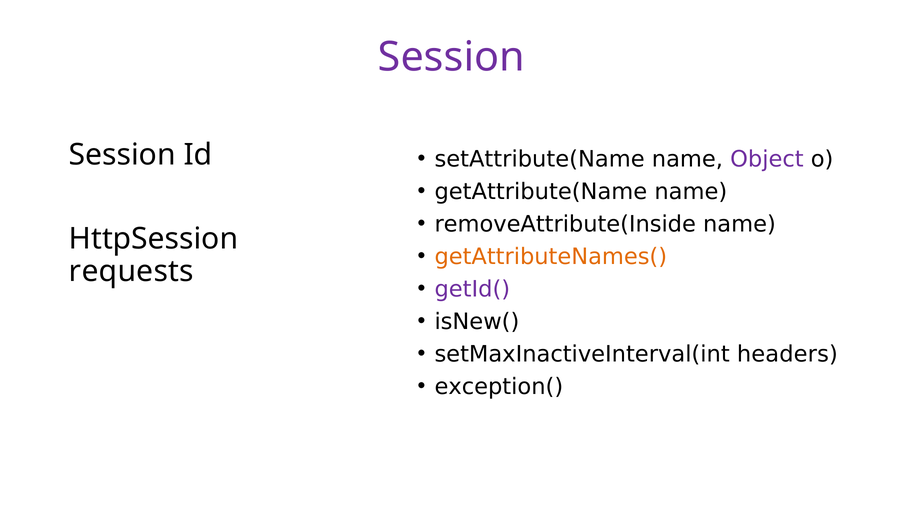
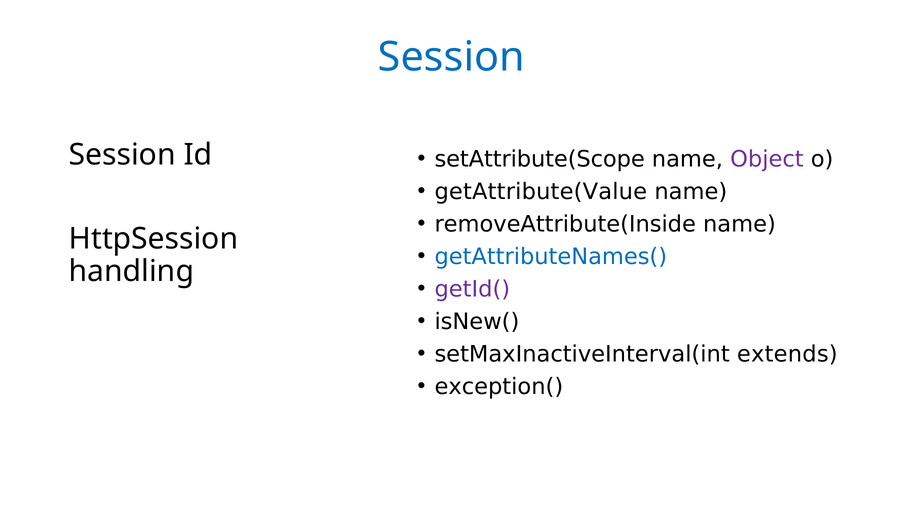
Session colour: purple -> blue (451, 57)
setAttribute(Name: setAttribute(Name -> setAttribute(Scope (540, 159)
getAttribute(Name: getAttribute(Name -> getAttribute(Value (541, 192)
getAttributeNames( colour: orange -> blue (551, 257)
requests: requests -> handling (131, 271)
headers: headers -> extends (787, 354)
